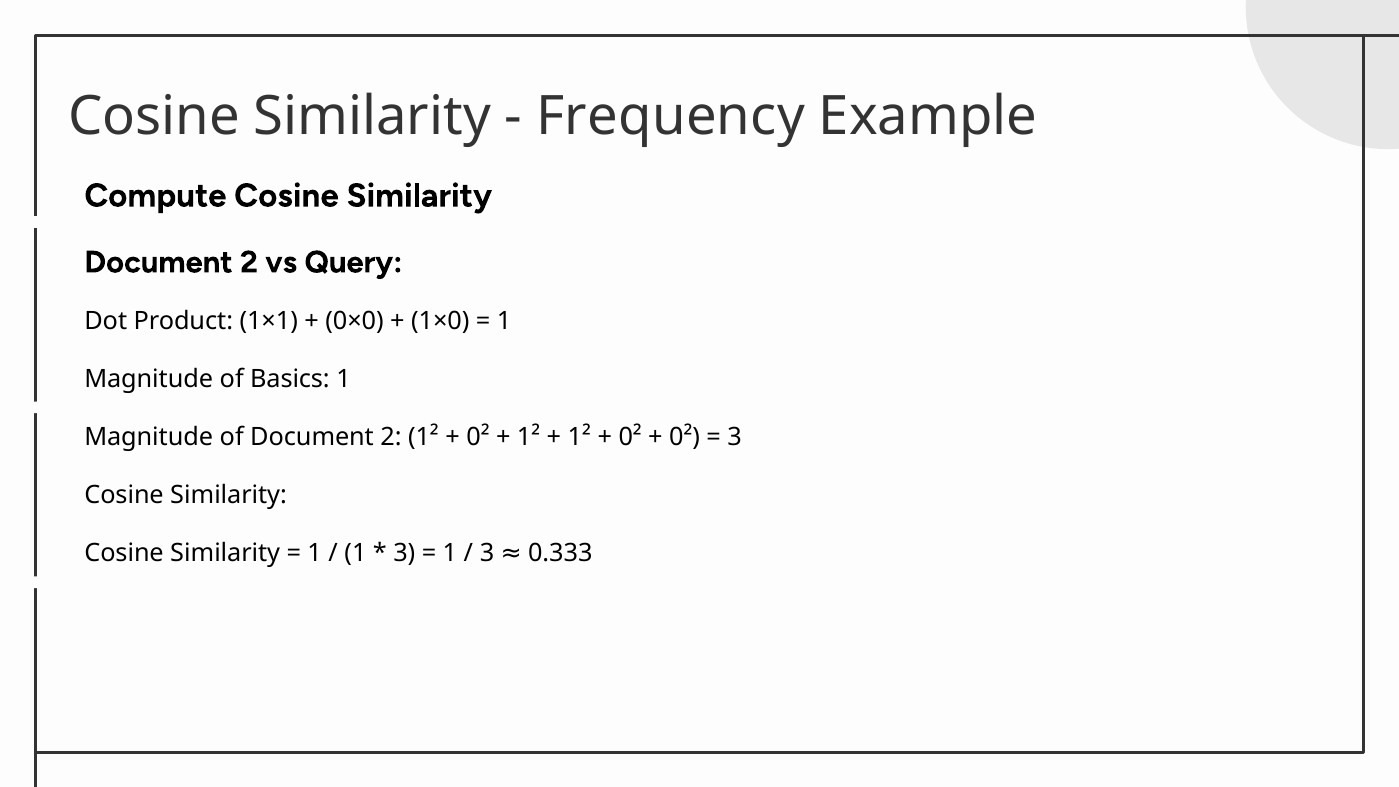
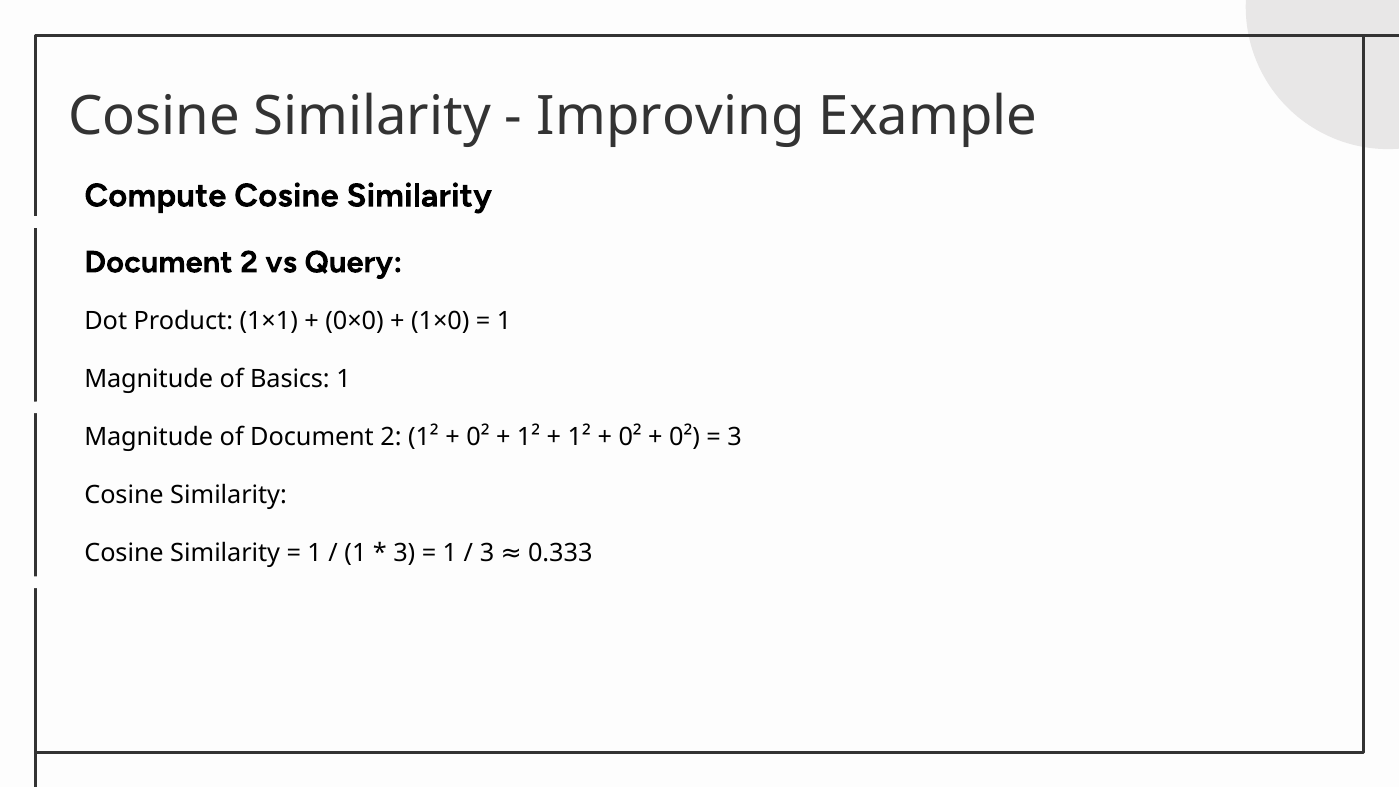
Frequency: Frequency -> Improving (671, 116)
